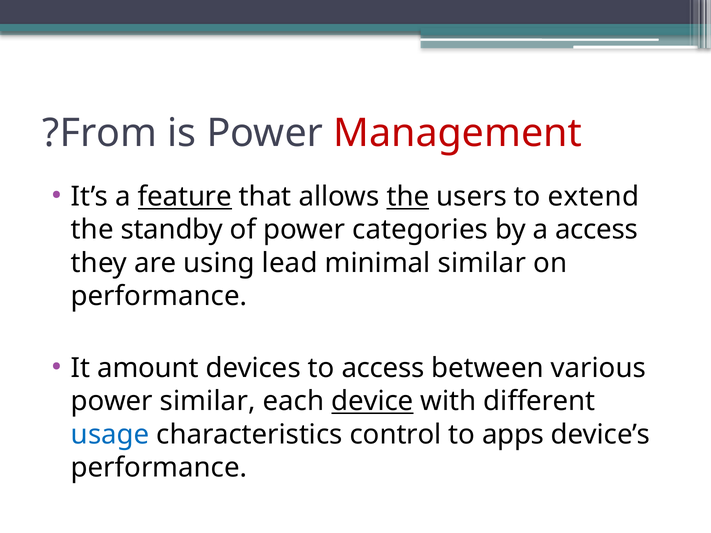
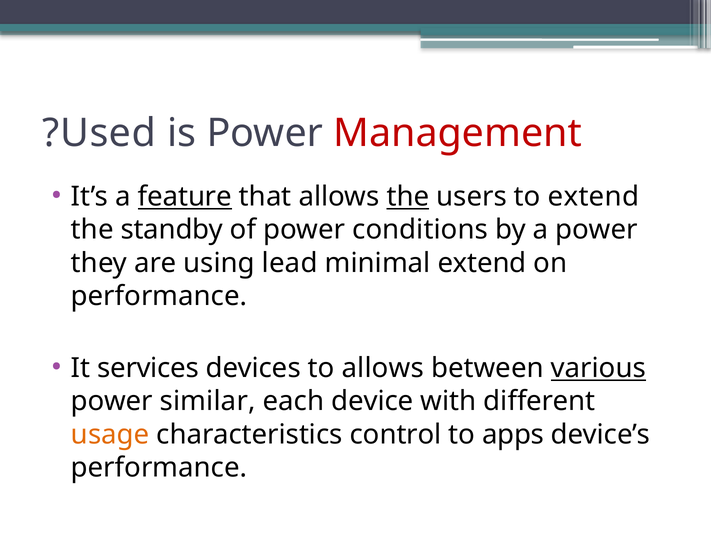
From: From -> Used (108, 133)
categories: categories -> conditions (420, 230)
a access: access -> power (596, 230)
minimal similar: similar -> extend (482, 263)
amount: amount -> services (148, 368)
to access: access -> allows (383, 368)
various underline: none -> present (598, 368)
device underline: present -> none (372, 401)
usage colour: blue -> orange (110, 435)
